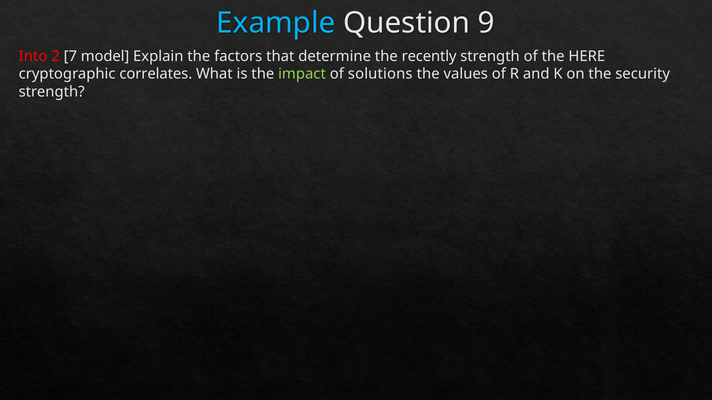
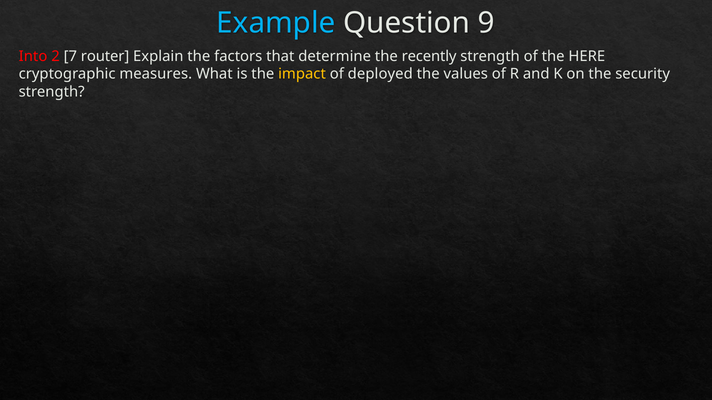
model: model -> router (105, 56)
correlates: correlates -> measures (156, 74)
impact colour: light green -> yellow (302, 74)
solutions: solutions -> deployed (380, 74)
